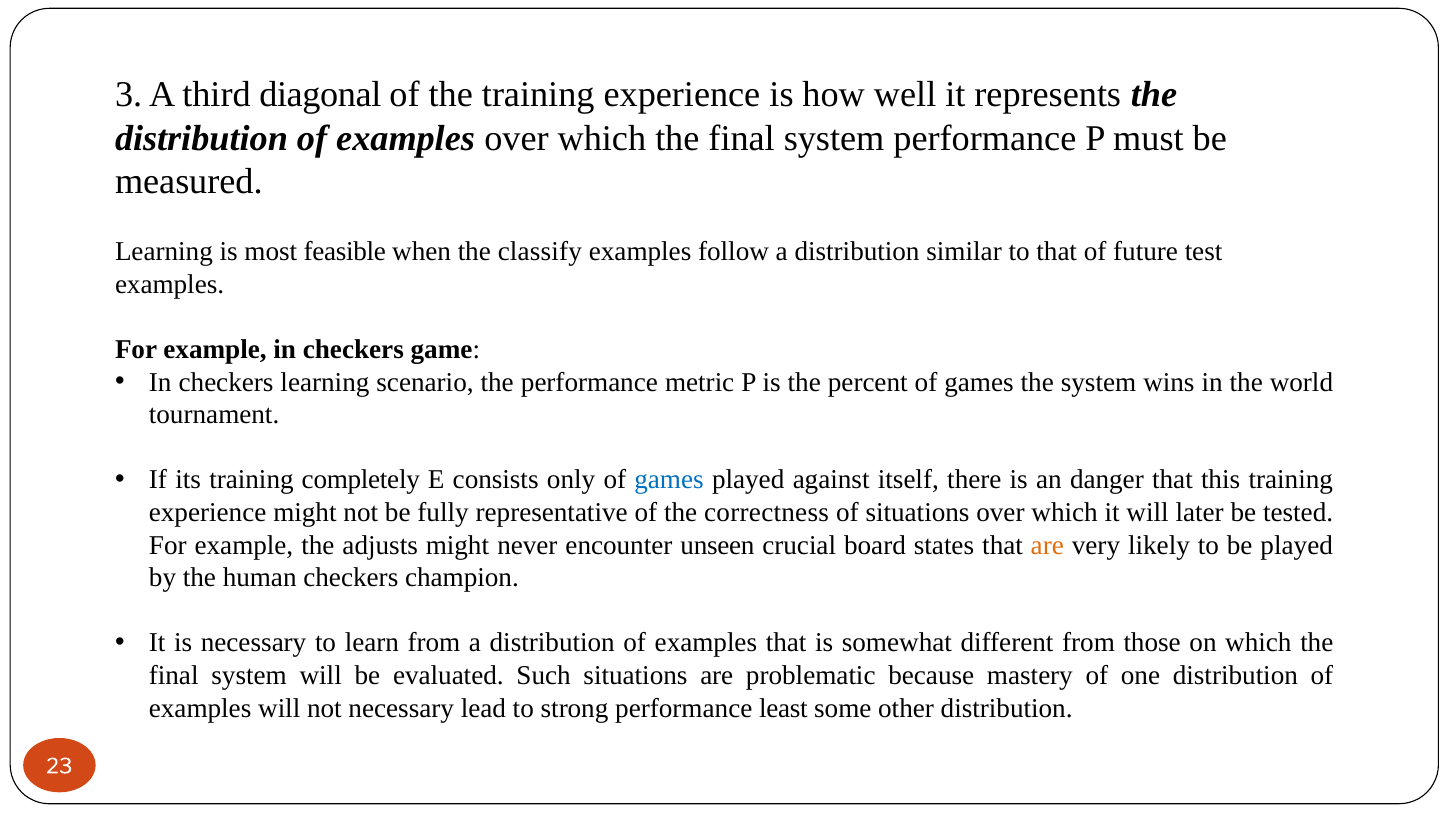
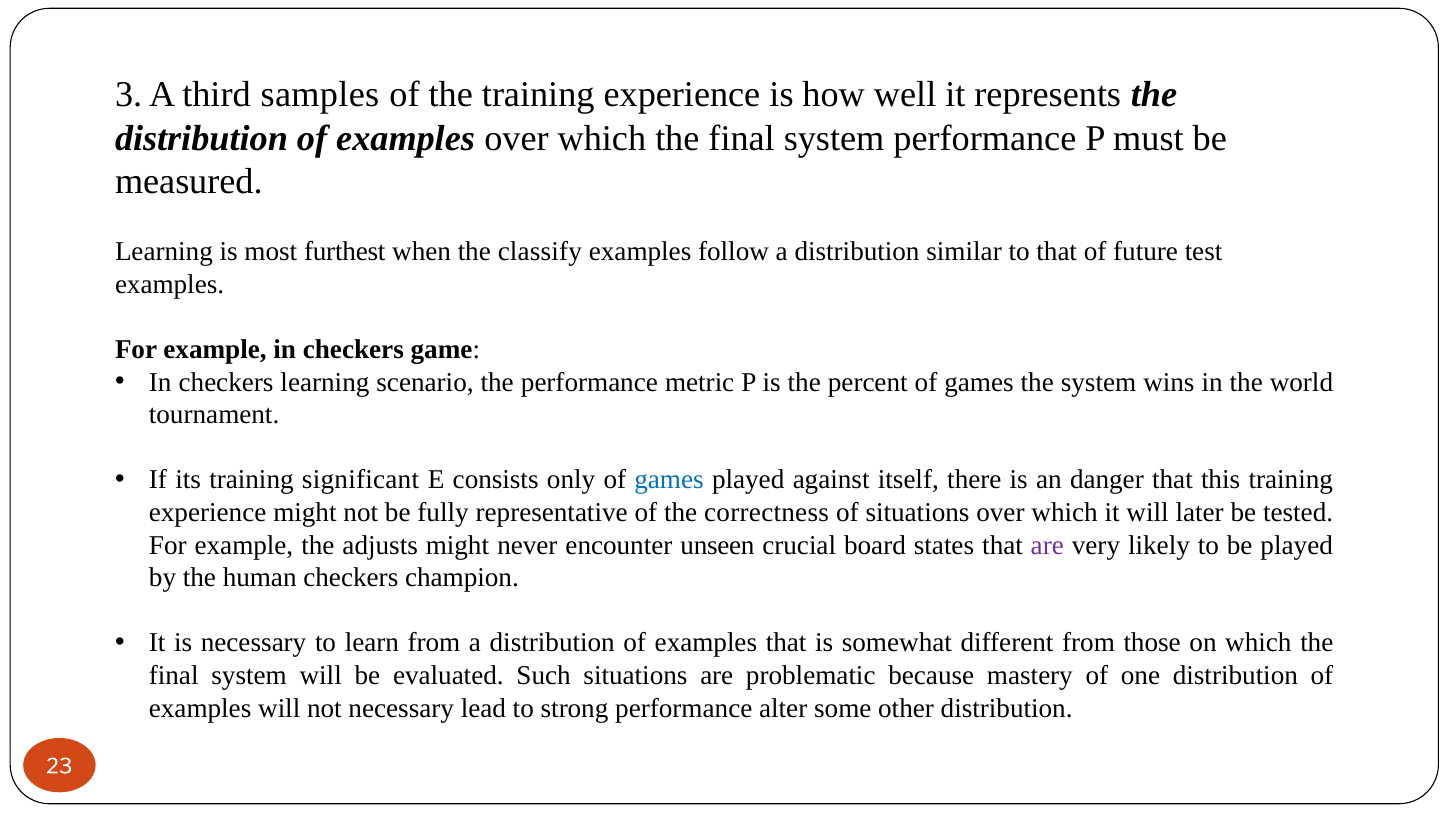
diagonal: diagonal -> samples (320, 95)
feasible: feasible -> furthest (345, 252)
completely: completely -> significant (361, 480)
are colour: orange -> purple (1047, 545)
least: least -> alter (783, 708)
